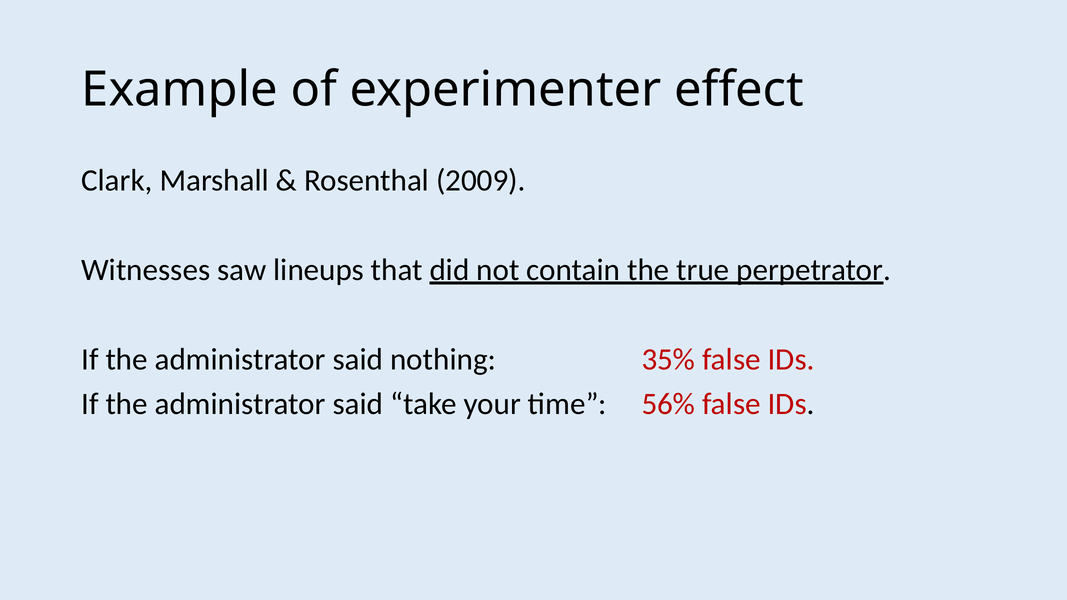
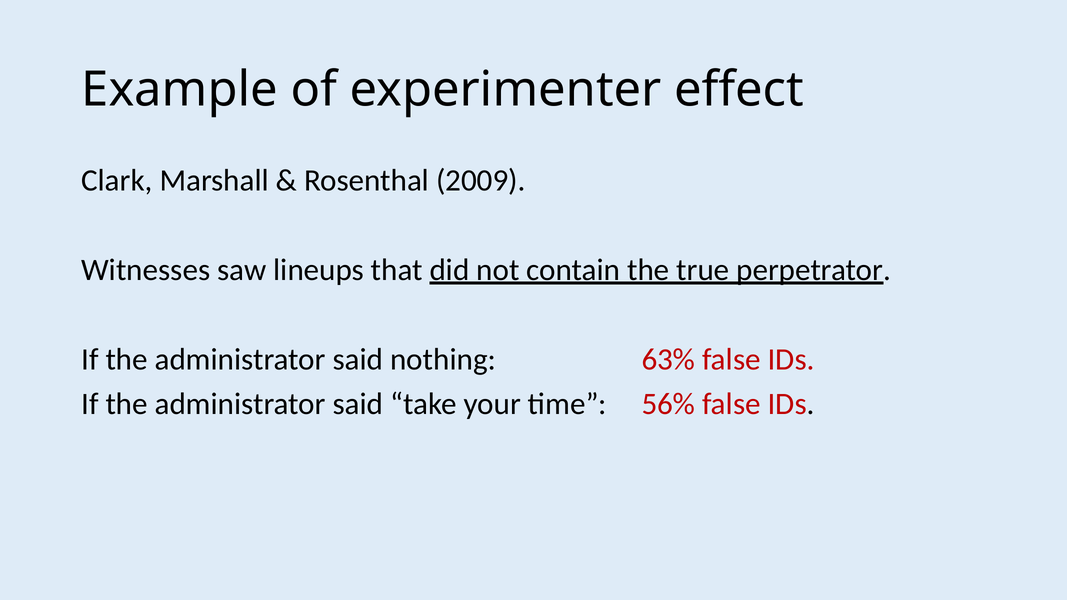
35%: 35% -> 63% (668, 359)
